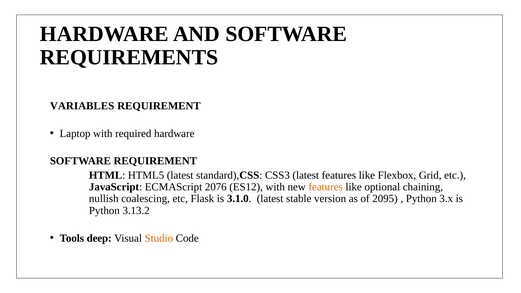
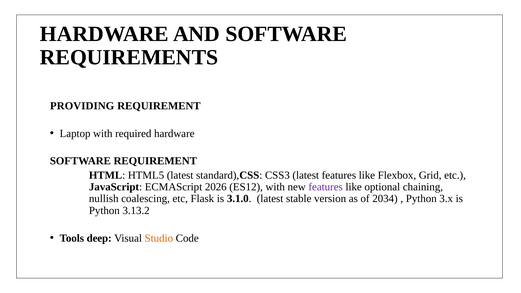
VARIABLES: VARIABLES -> PROVIDING (82, 106)
2076: 2076 -> 2026 (216, 187)
features colour: orange -> purple (326, 187)
2095: 2095 -> 2034 (385, 199)
